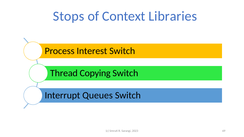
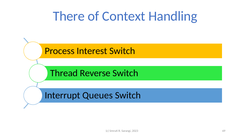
Stops: Stops -> There (69, 16)
Libraries: Libraries -> Handling (173, 16)
Copying: Copying -> Reverse (95, 73)
